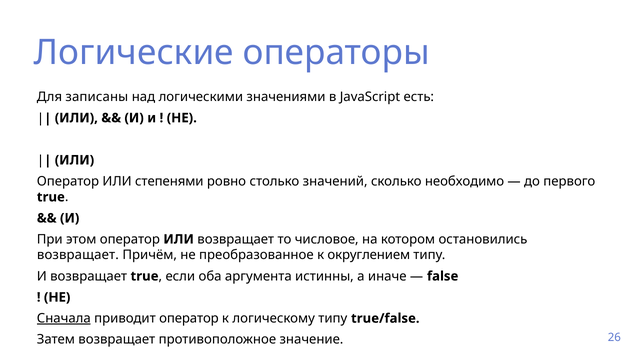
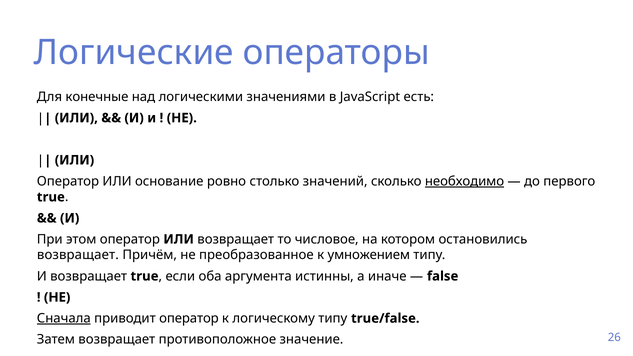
записаны: записаны -> конечные (97, 97)
степенями: степенями -> основание (169, 181)
необходимо underline: none -> present (465, 181)
округлением: округлением -> умножением (369, 255)
